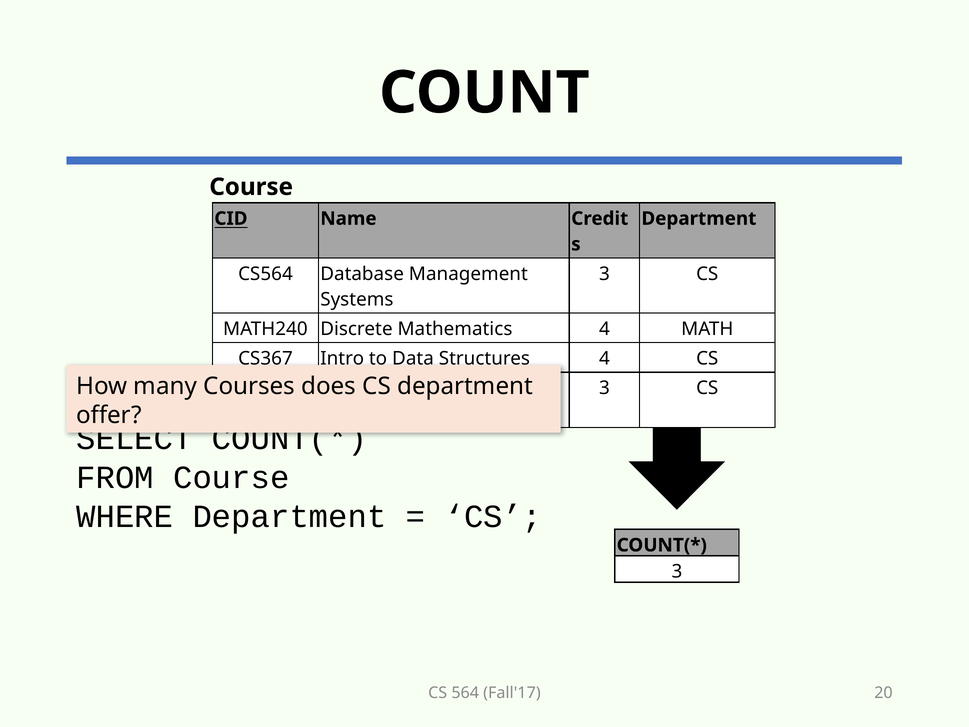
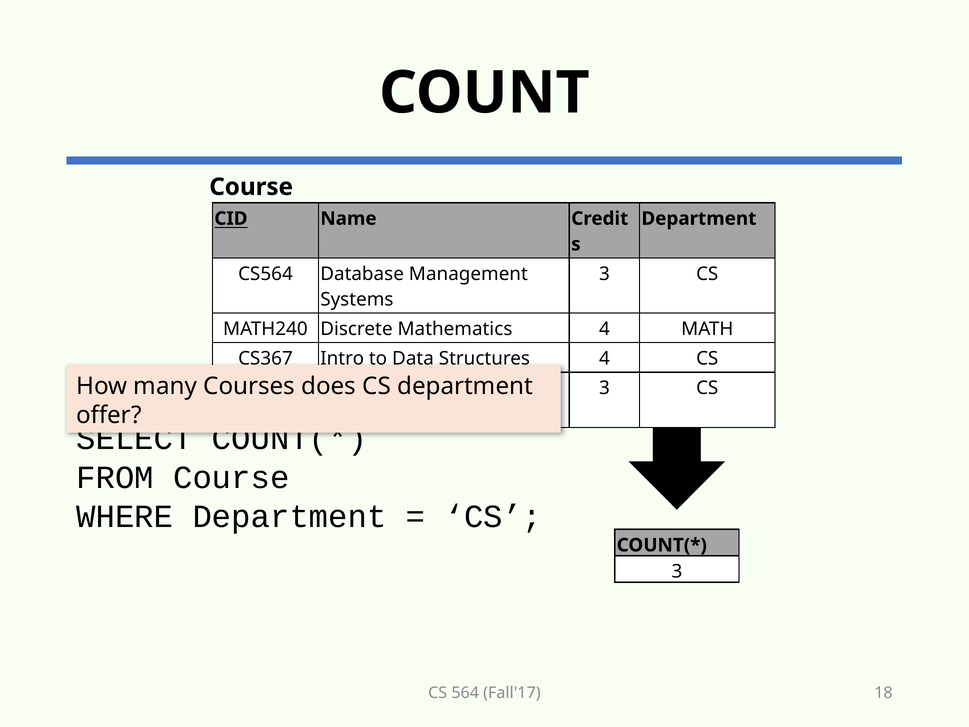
20: 20 -> 18 (883, 693)
